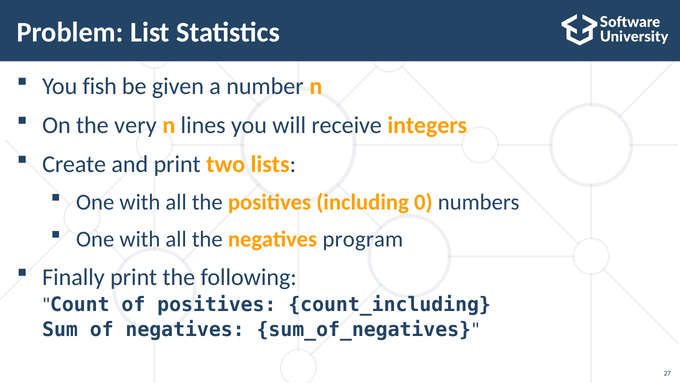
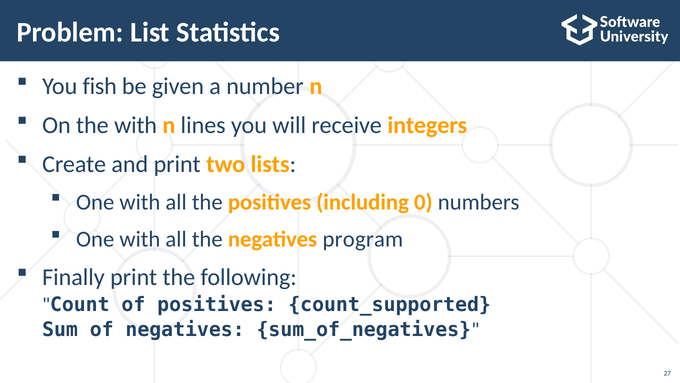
the very: very -> with (136, 125)
count_including: count_including -> count_supported (390, 304)
